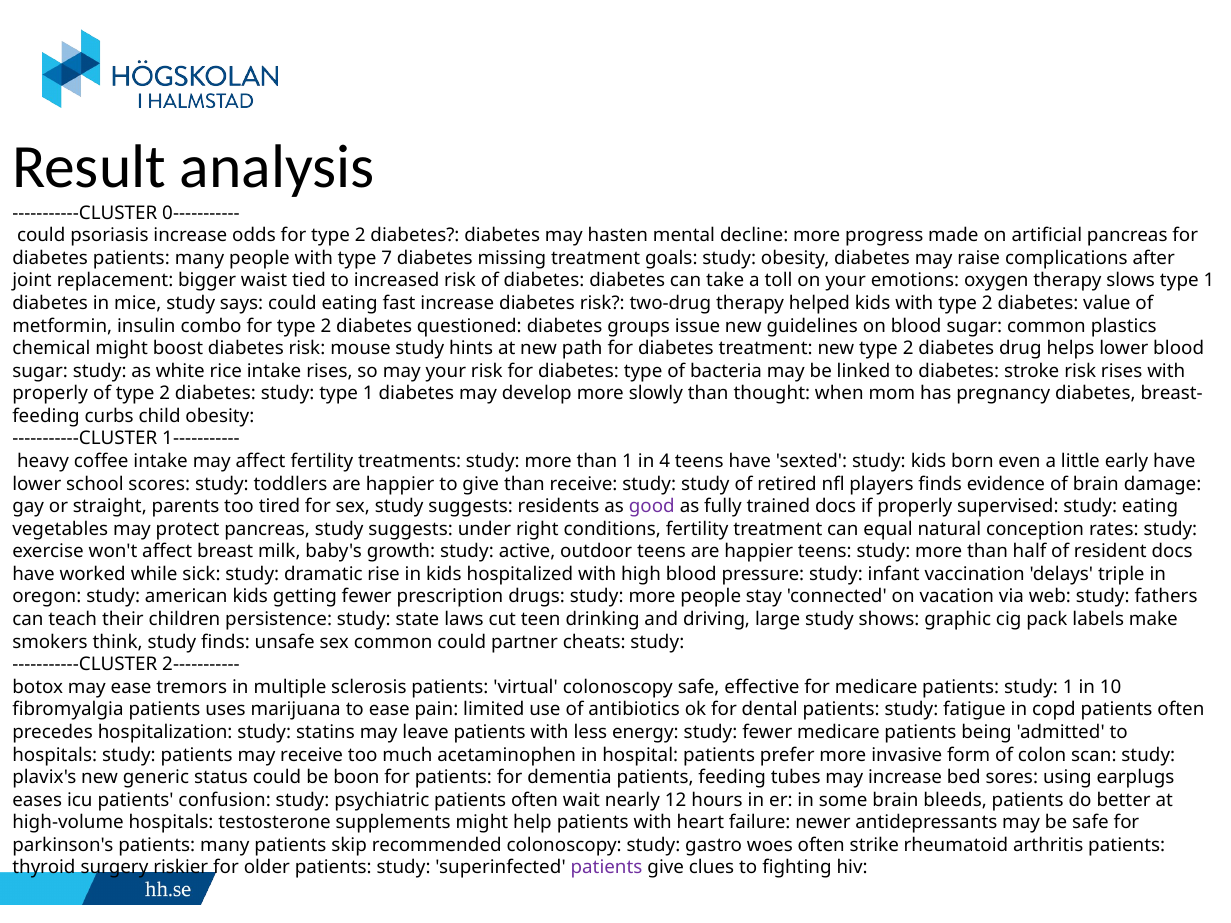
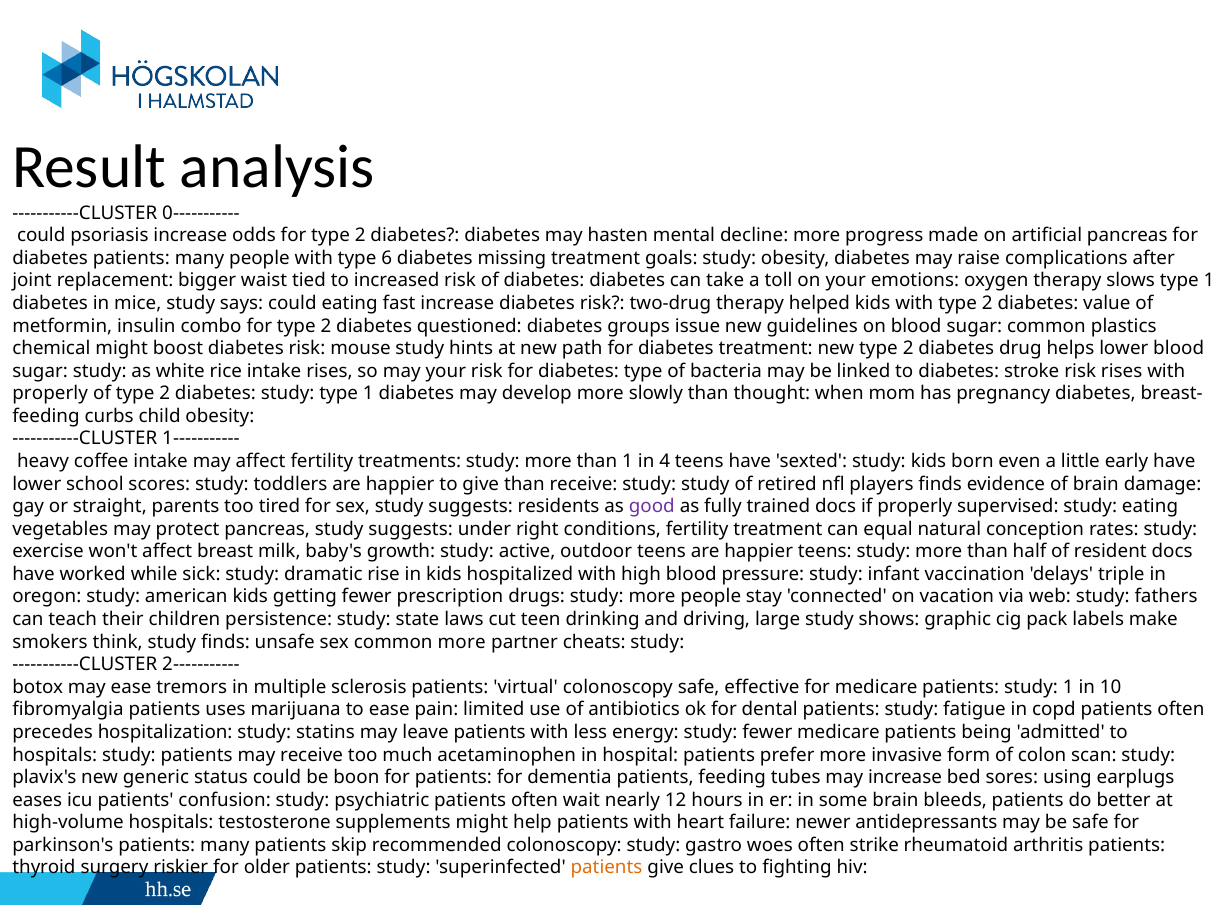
7: 7 -> 6 (387, 258)
common could: could -> more (462, 642)
patients colour: purple -> orange (607, 868)
